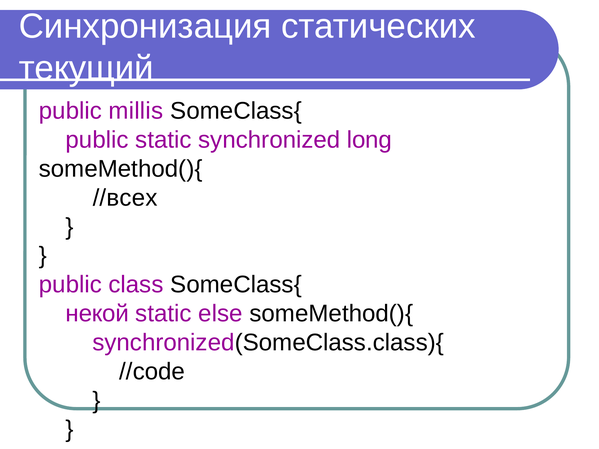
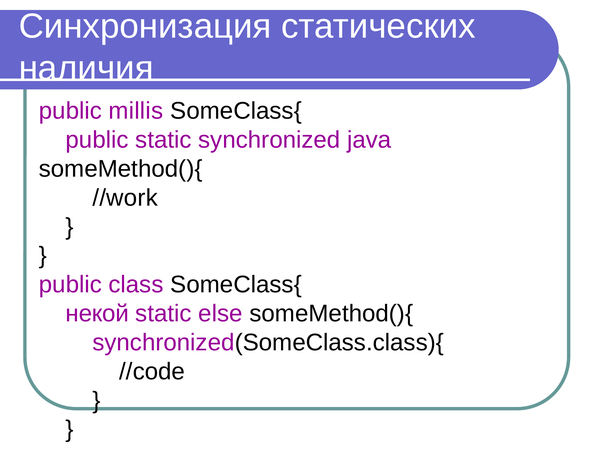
текущий: текущий -> наличия (86, 68)
long: long -> java (369, 140)
//всех: //всех -> //work (125, 198)
